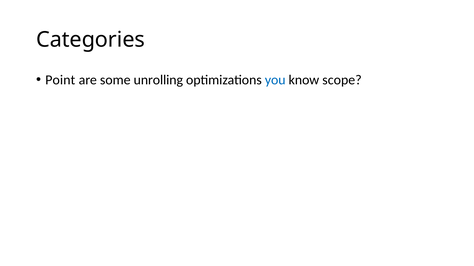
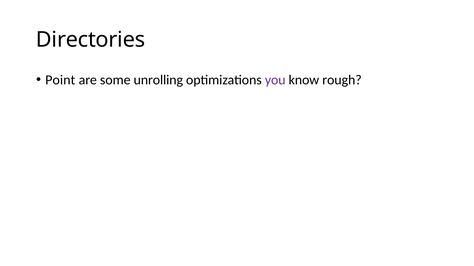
Categories: Categories -> Directories (91, 40)
you colour: blue -> purple (275, 80)
scope: scope -> rough (342, 80)
